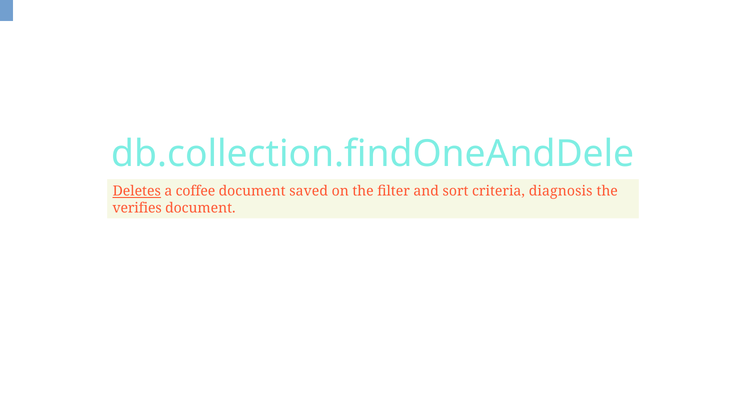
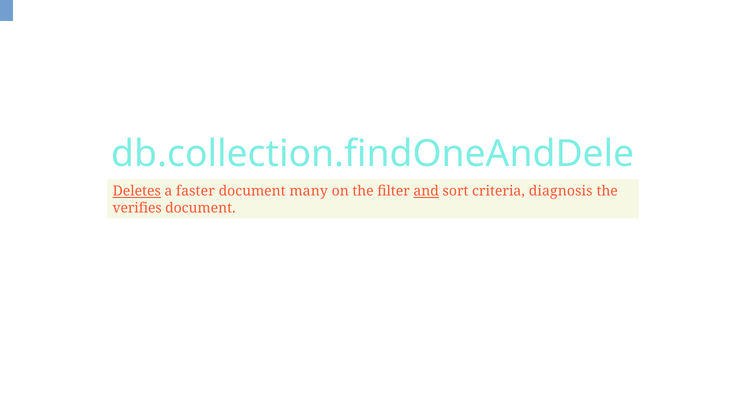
coffee: coffee -> faster (195, 191)
saved: saved -> many (309, 191)
and underline: none -> present (426, 191)
